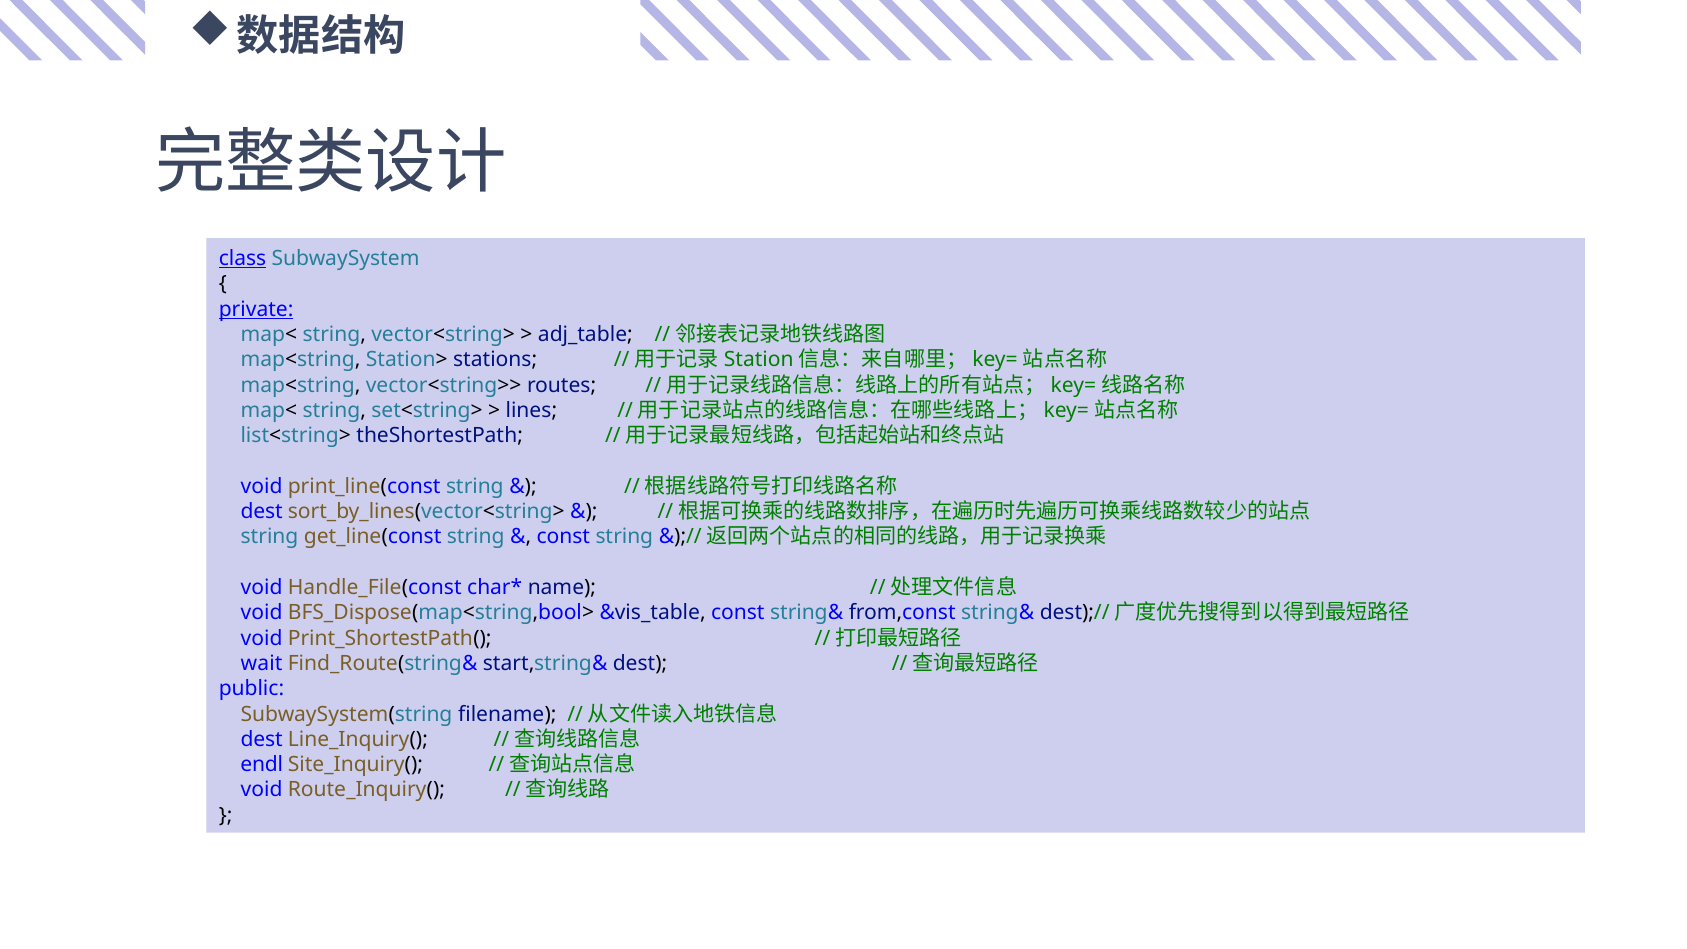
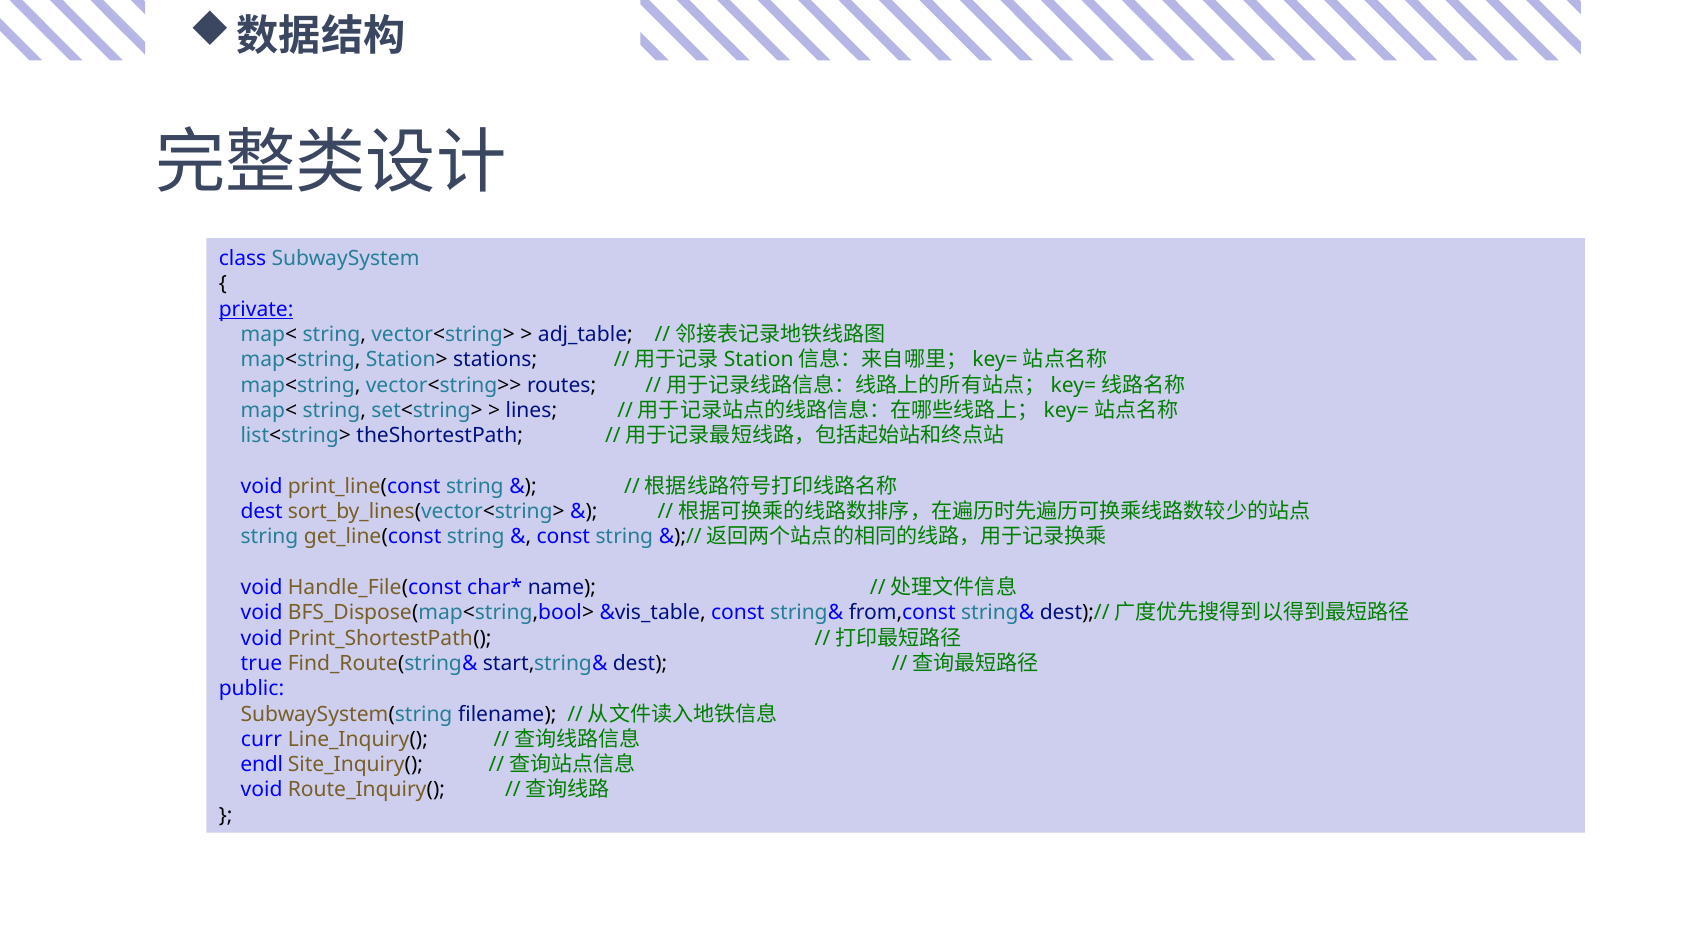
class underline: present -> none (242, 259)
wait: wait -> true (262, 663)
dest: dest -> curr (261, 739)
